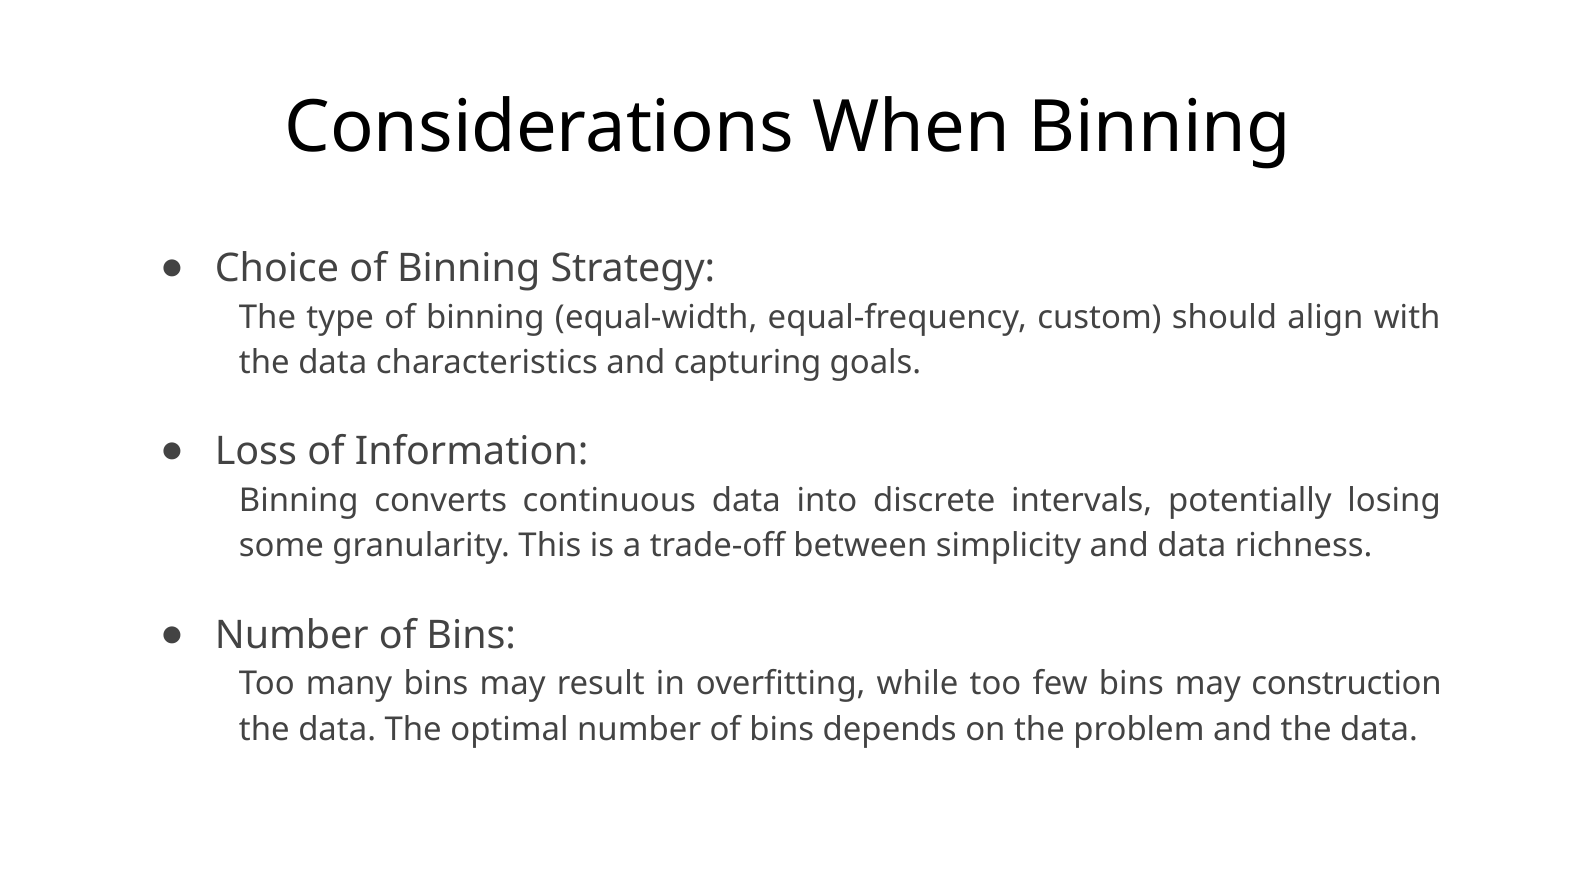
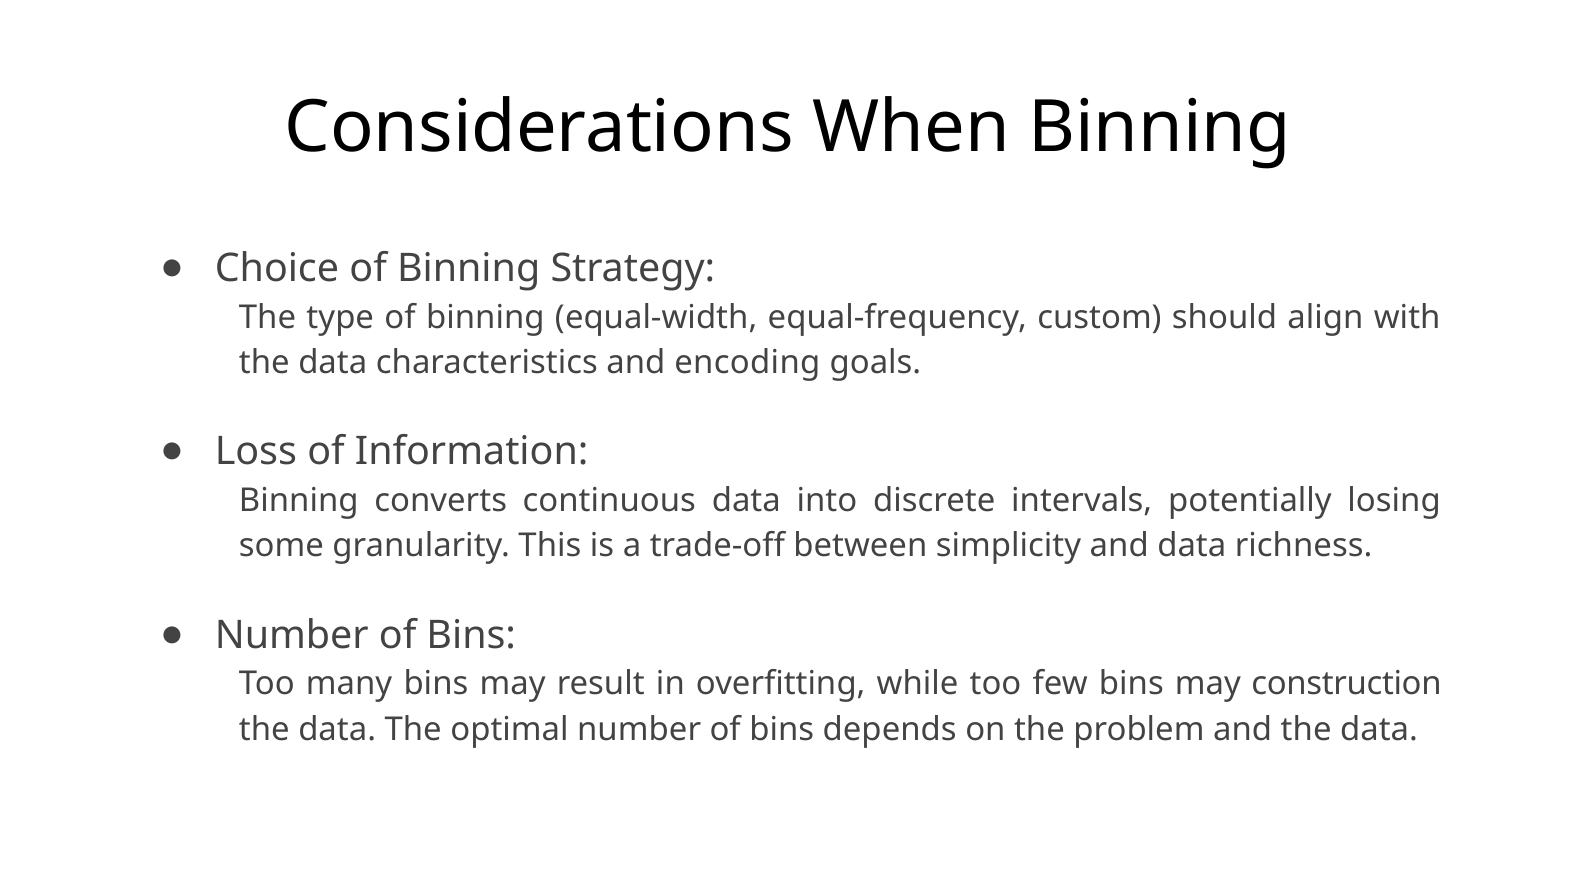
capturing: capturing -> encoding (747, 363)
